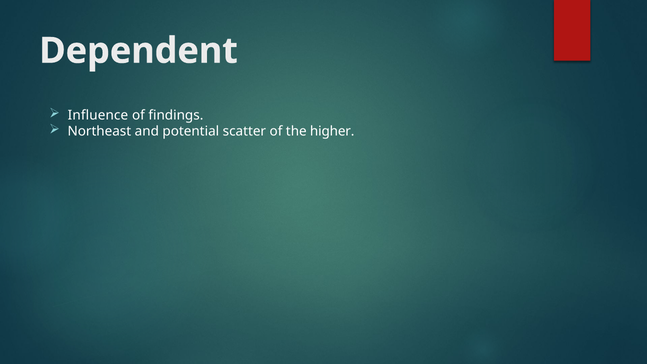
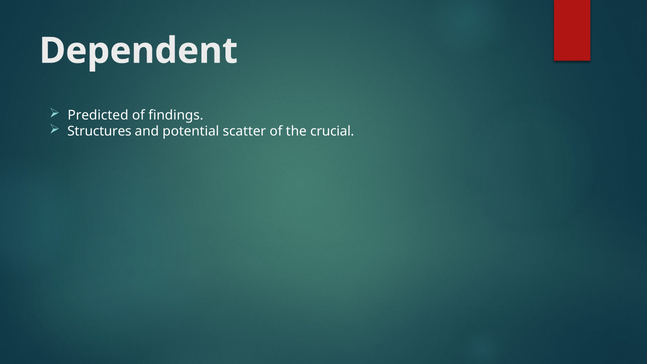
Influence: Influence -> Predicted (98, 115)
Northeast: Northeast -> Structures (99, 131)
higher: higher -> crucial (332, 131)
